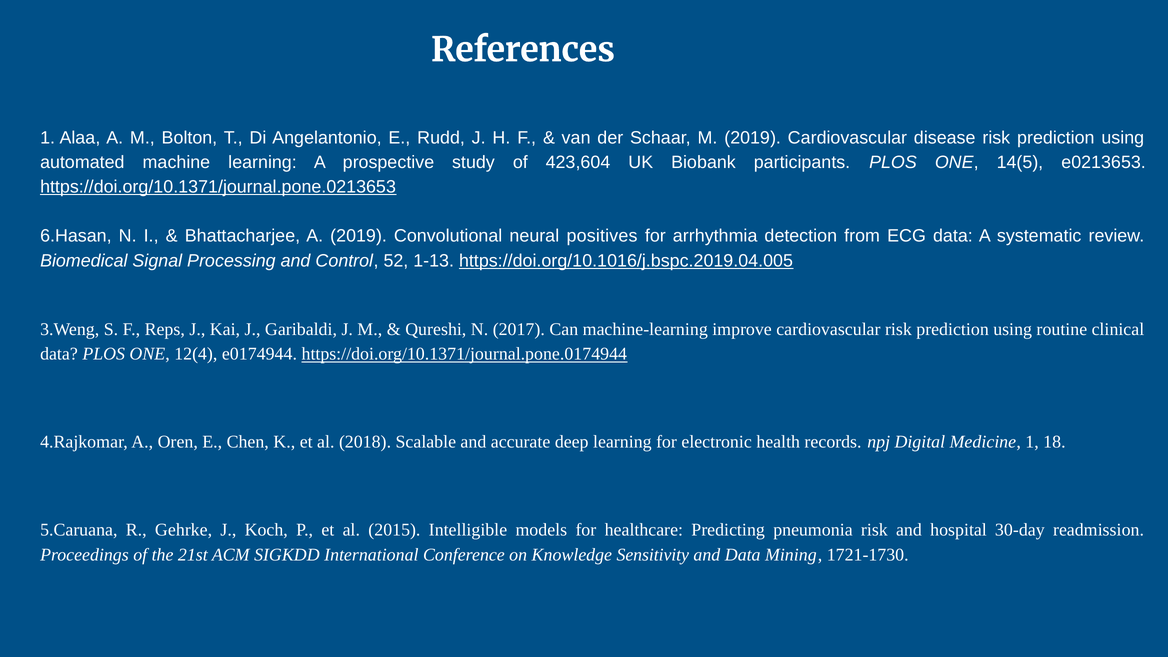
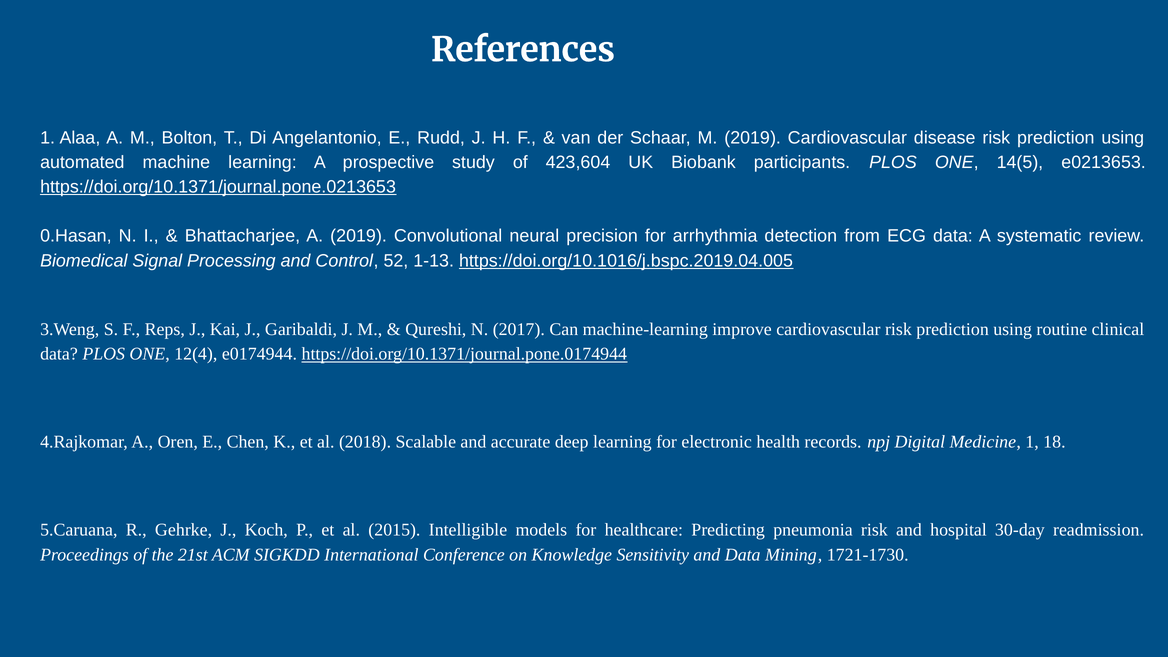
6.Hasan: 6.Hasan -> 0.Hasan (76, 236)
positives: positives -> precision (602, 236)
